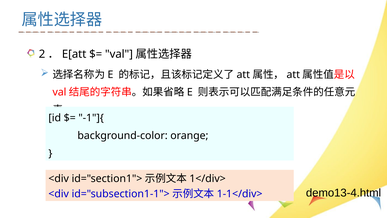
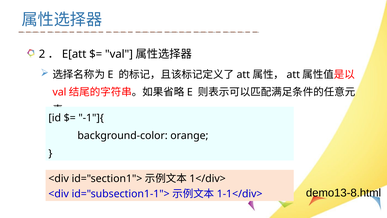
demo13-4.html: demo13-4.html -> demo13-8.html (344, 193)
